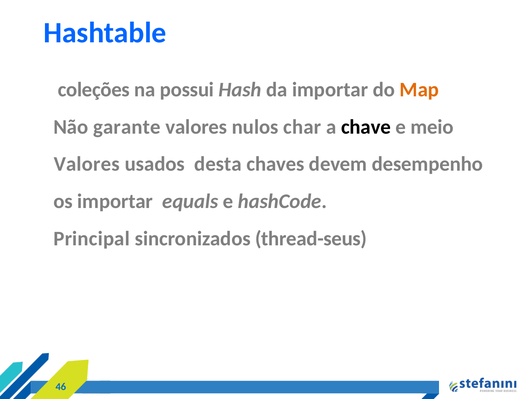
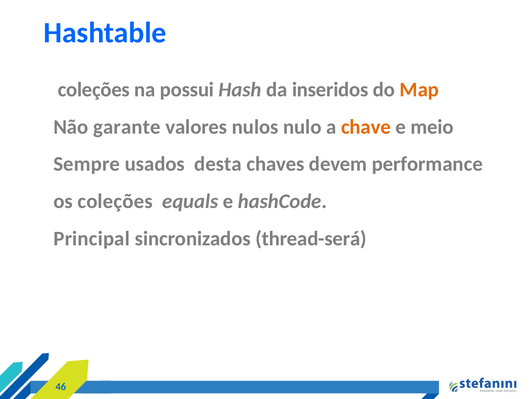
da importar: importar -> inseridos (330, 90)
char: char -> nulo (302, 127)
chave colour: black -> orange (366, 127)
Valores: Valores -> Sempre (87, 164)
desempenho: desempenho -> performance (427, 164)
os importar: importar -> coleções (115, 201)
thread-seus: thread-seus -> thread-será (311, 239)
